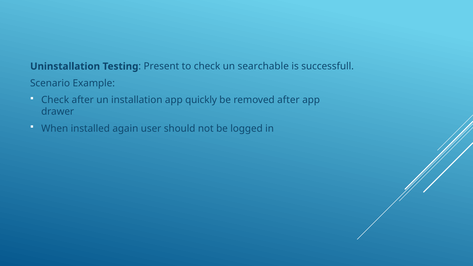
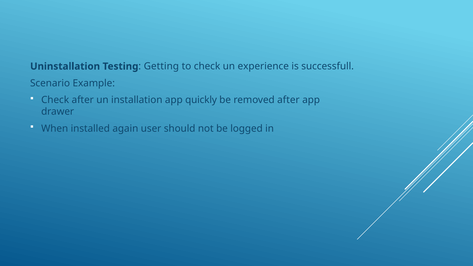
Present: Present -> Getting (161, 66)
searchable: searchable -> experience (263, 66)
